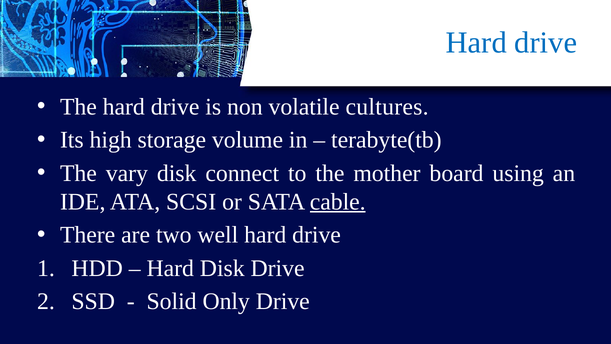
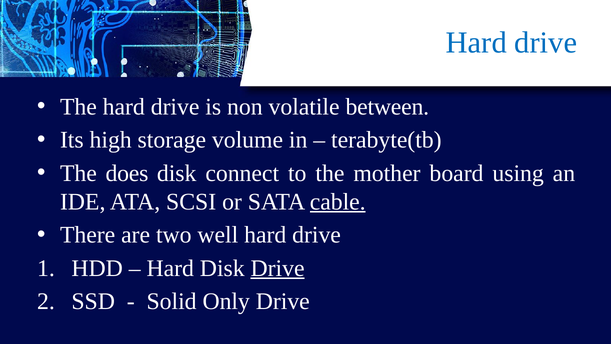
cultures: cultures -> between (387, 107)
vary: vary -> does (127, 173)
Drive underline: none -> present (278, 268)
